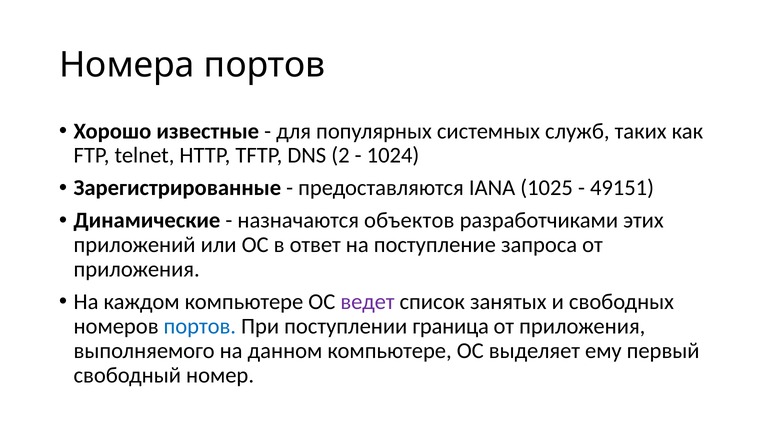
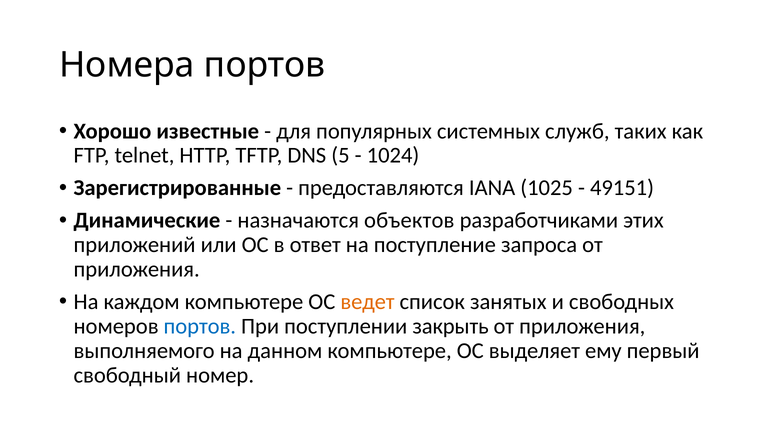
2: 2 -> 5 (341, 155)
ведет colour: purple -> orange (368, 302)
граница: граница -> закрыть (451, 326)
